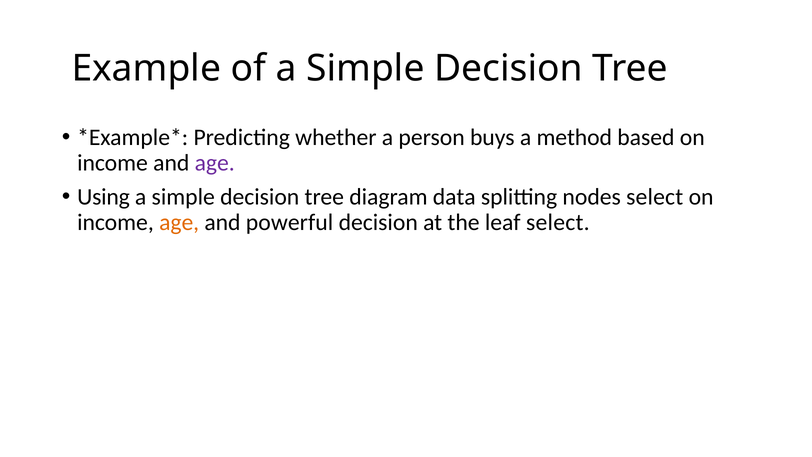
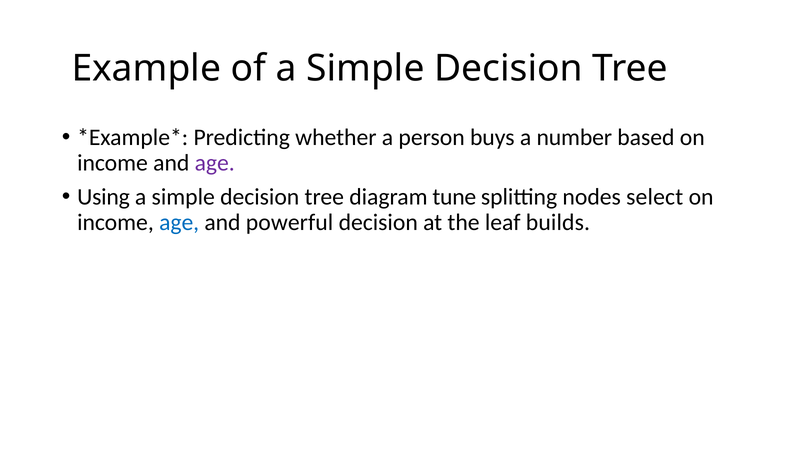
method: method -> number (574, 137)
data: data -> tune (454, 197)
age colour: orange -> blue (179, 222)
leaf select: select -> builds (558, 222)
